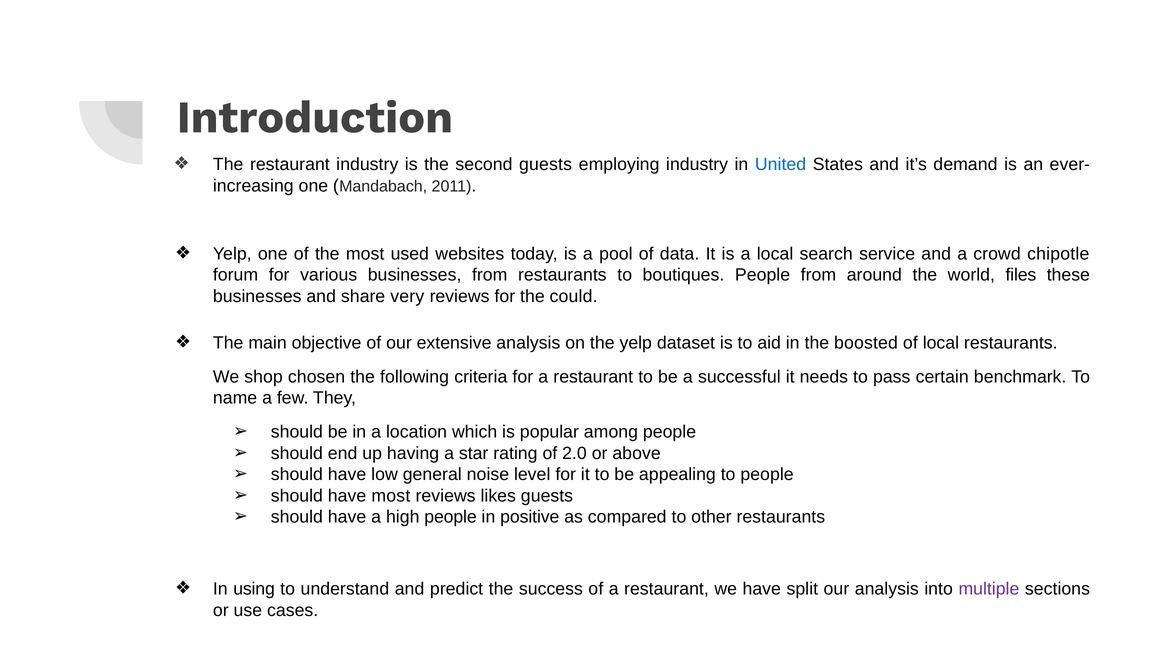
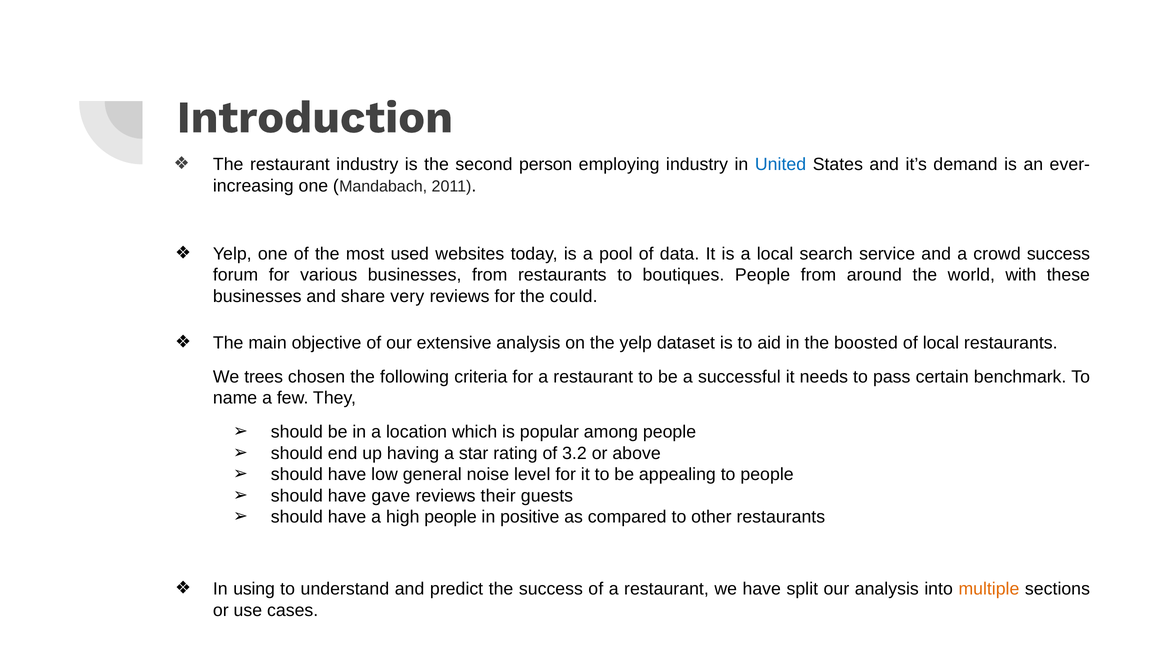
second guests: guests -> person (546, 164)
crowd chipotle: chipotle -> success (1058, 254)
files: files -> with (1021, 275)
shop: shop -> trees (264, 377)
2.0: 2.0 -> 3.2 (574, 453)
have most: most -> gave (391, 496)
likes: likes -> their (498, 496)
multiple colour: purple -> orange (989, 589)
